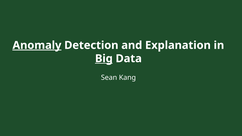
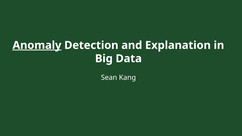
Big underline: present -> none (104, 59)
